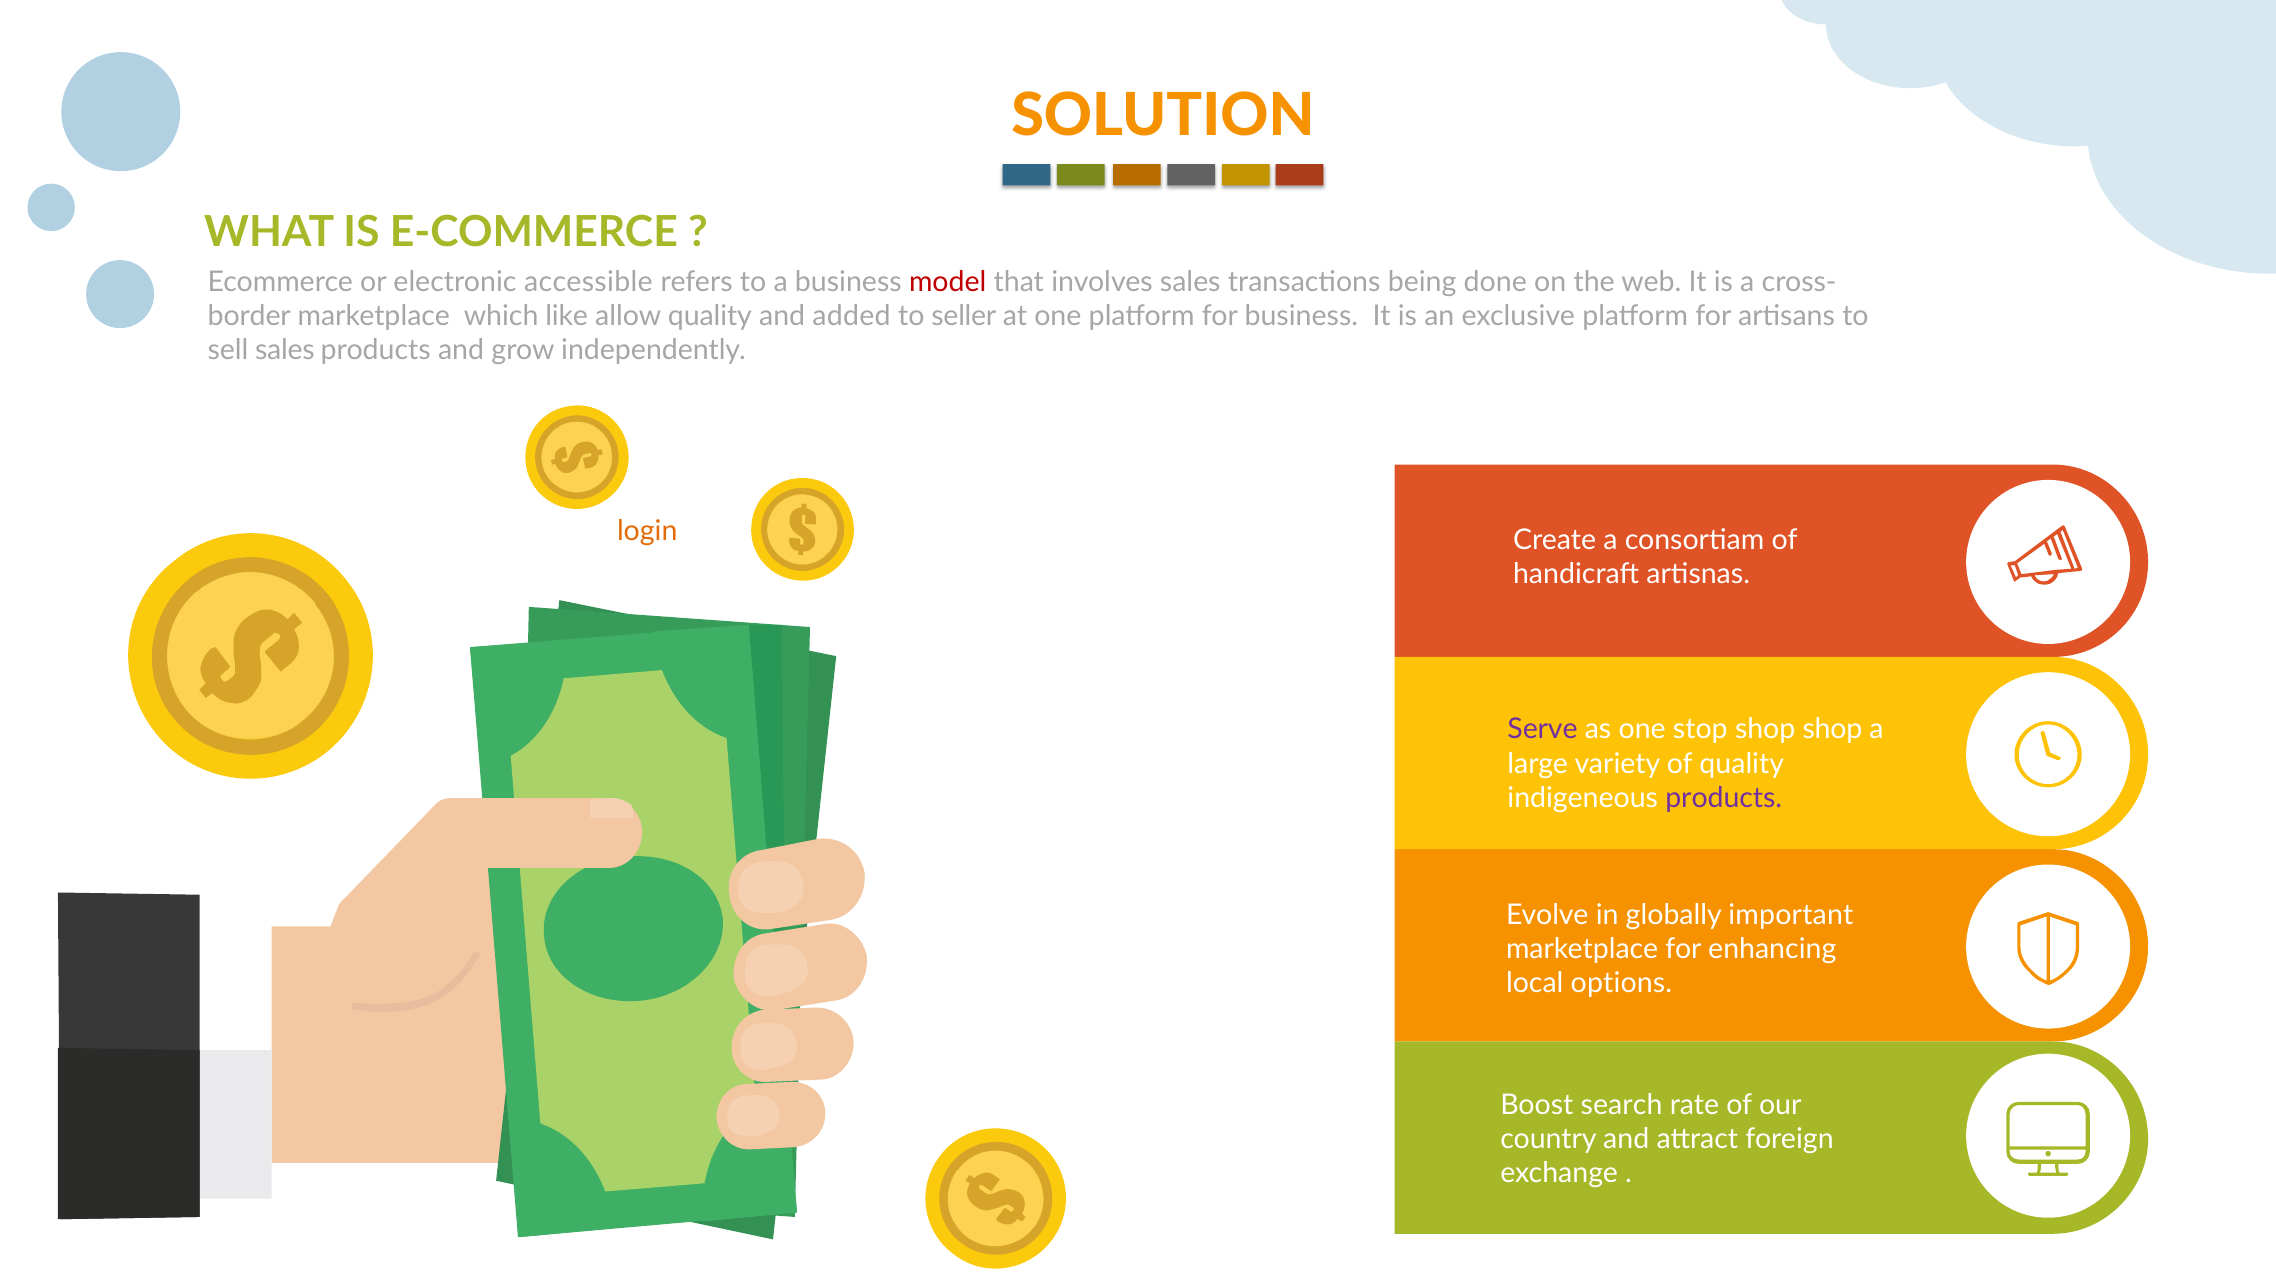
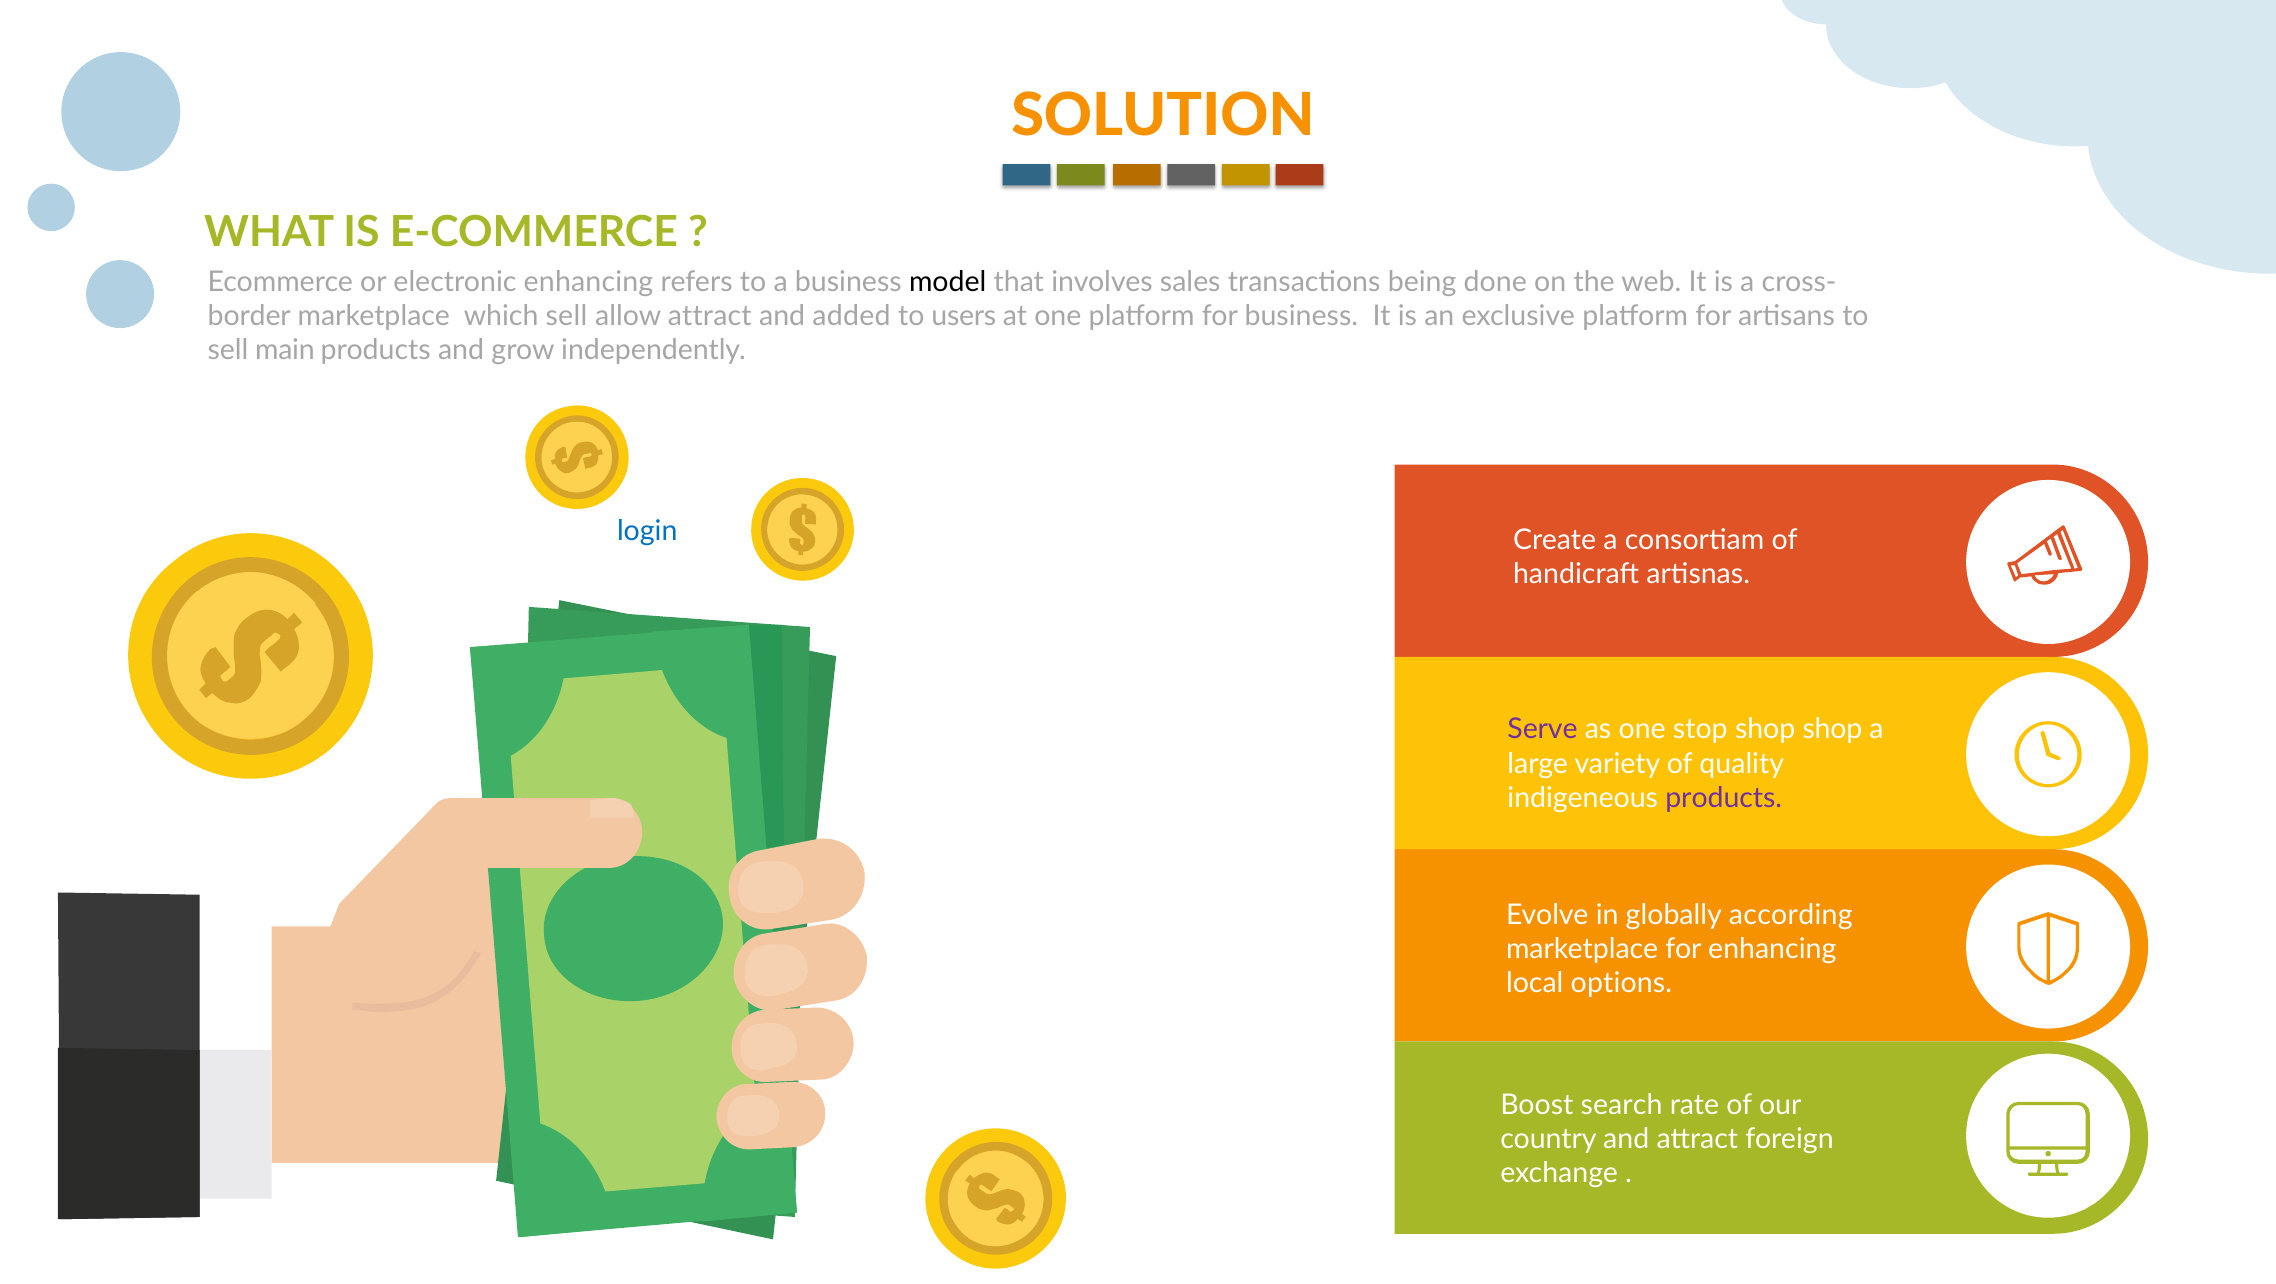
electronic accessible: accessible -> enhancing (588, 282)
model colour: red -> black (948, 282)
which like: like -> sell (566, 316)
allow quality: quality -> attract (710, 316)
to seller: seller -> users (964, 316)
sell sales: sales -> main (285, 350)
login colour: orange -> blue (647, 531)
globally important: important -> according (1791, 914)
